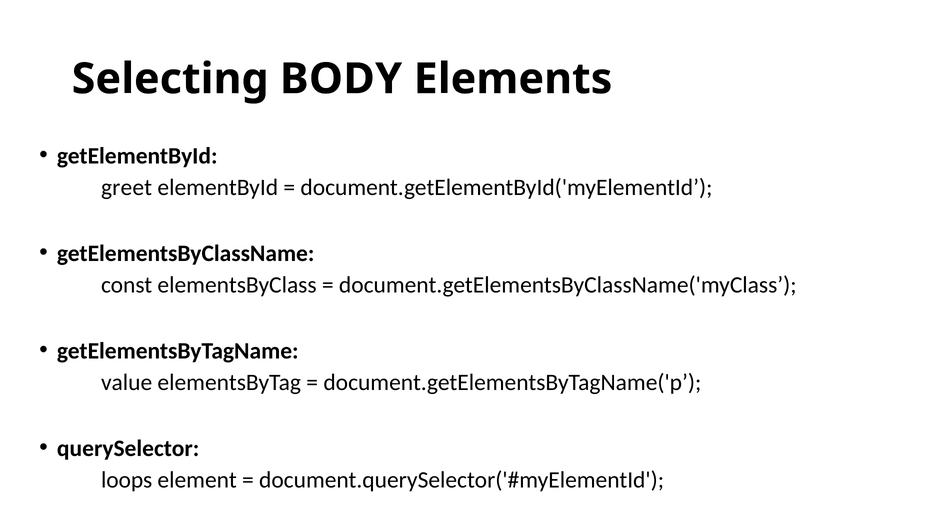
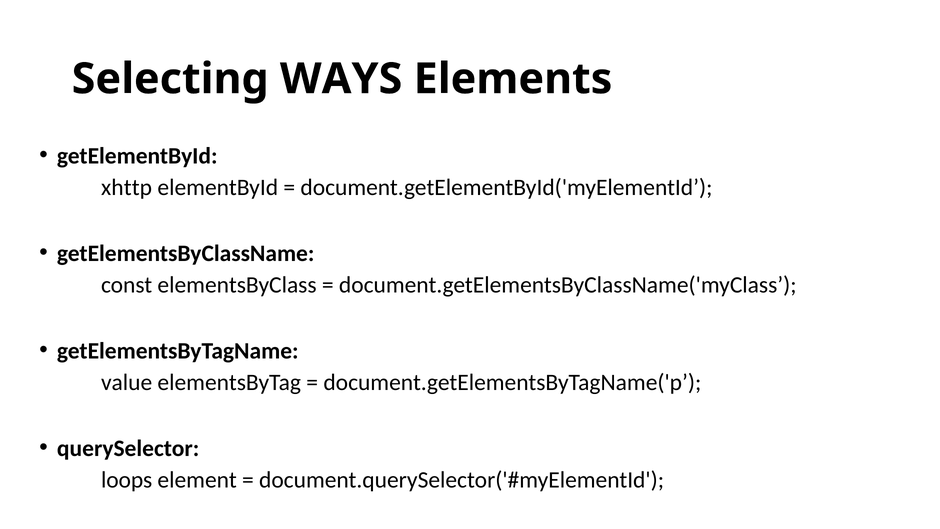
BODY: BODY -> WAYS (341, 79)
greet: greet -> xhttp (127, 188)
